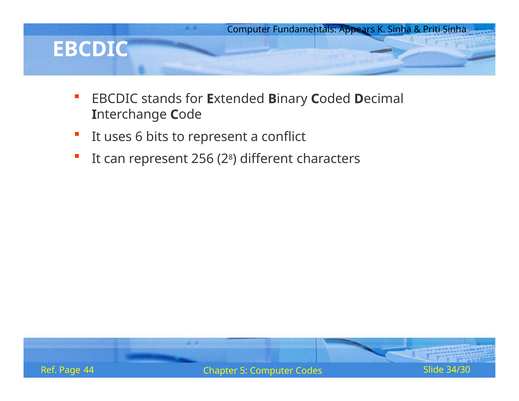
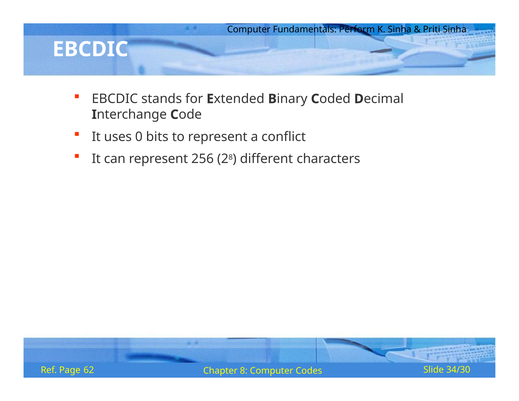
Appears: Appears -> Perform (357, 29)
6: 6 -> 0 (139, 137)
44: 44 -> 62 (89, 370)
5: 5 -> 8 (244, 371)
